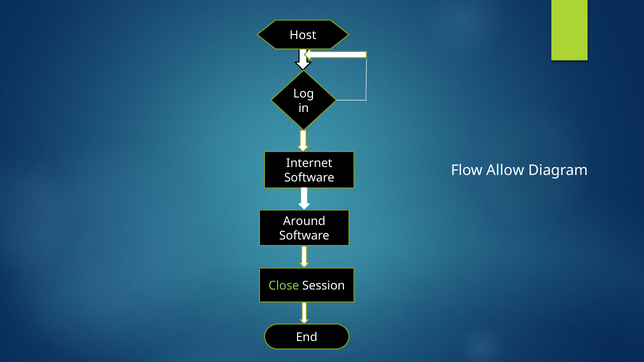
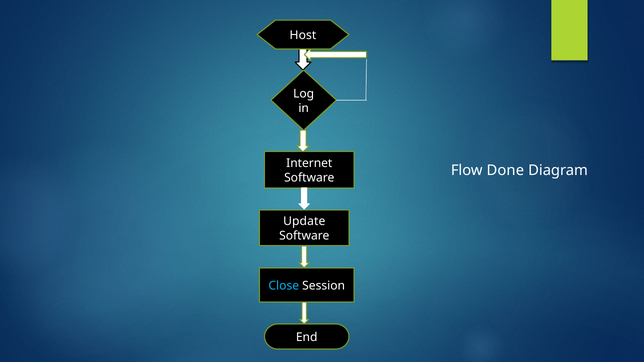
Allow: Allow -> Done (505, 171)
Around: Around -> Update (304, 222)
Close colour: light green -> light blue (284, 286)
